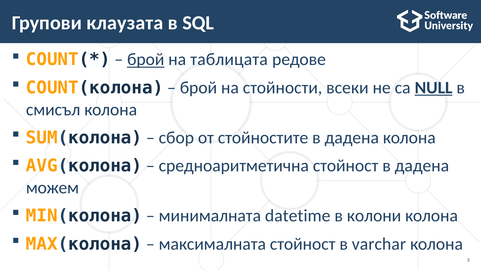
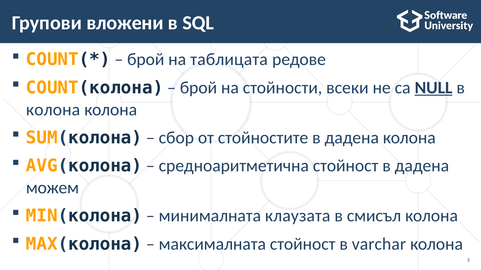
клаузата: клаузата -> вложени (125, 23)
брой underline: present -> none (146, 60)
смисъл: смисъл -> колона (53, 110)
datetime: datetime -> клаузата (298, 216)
колони: колони -> смисъл (374, 216)
